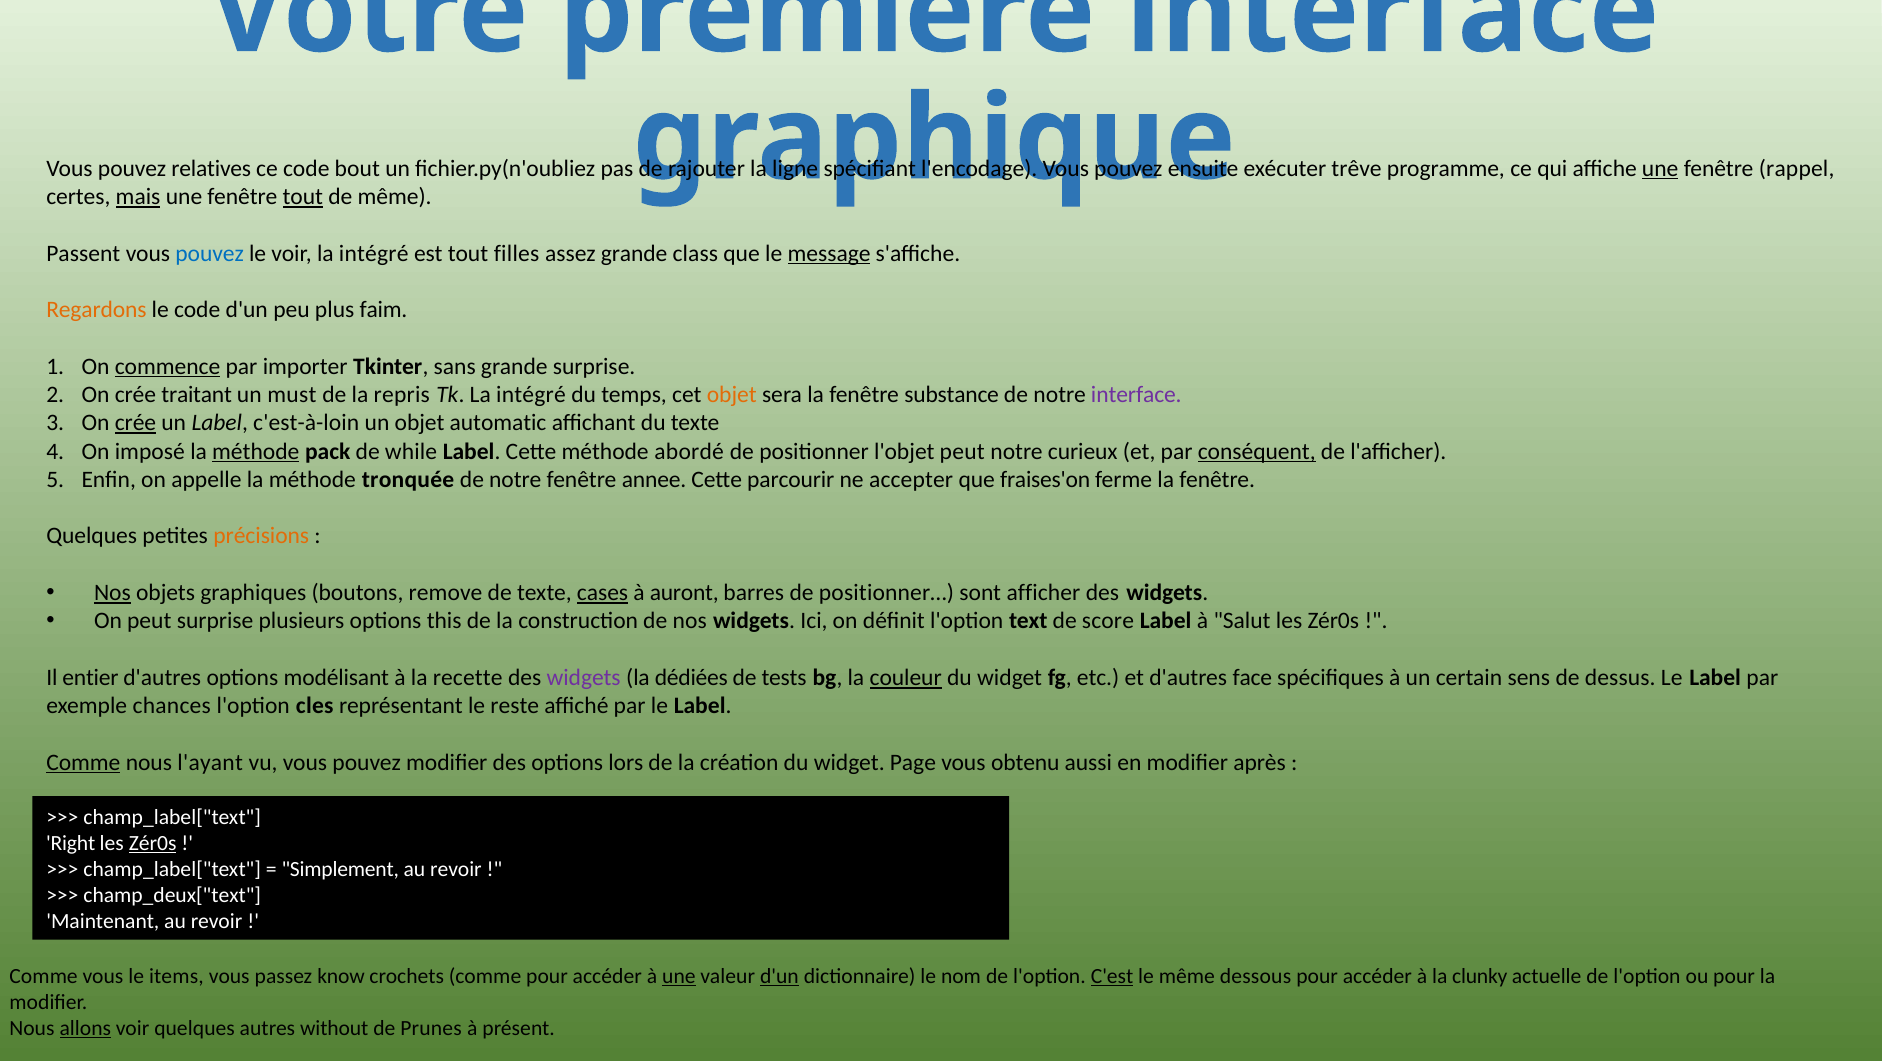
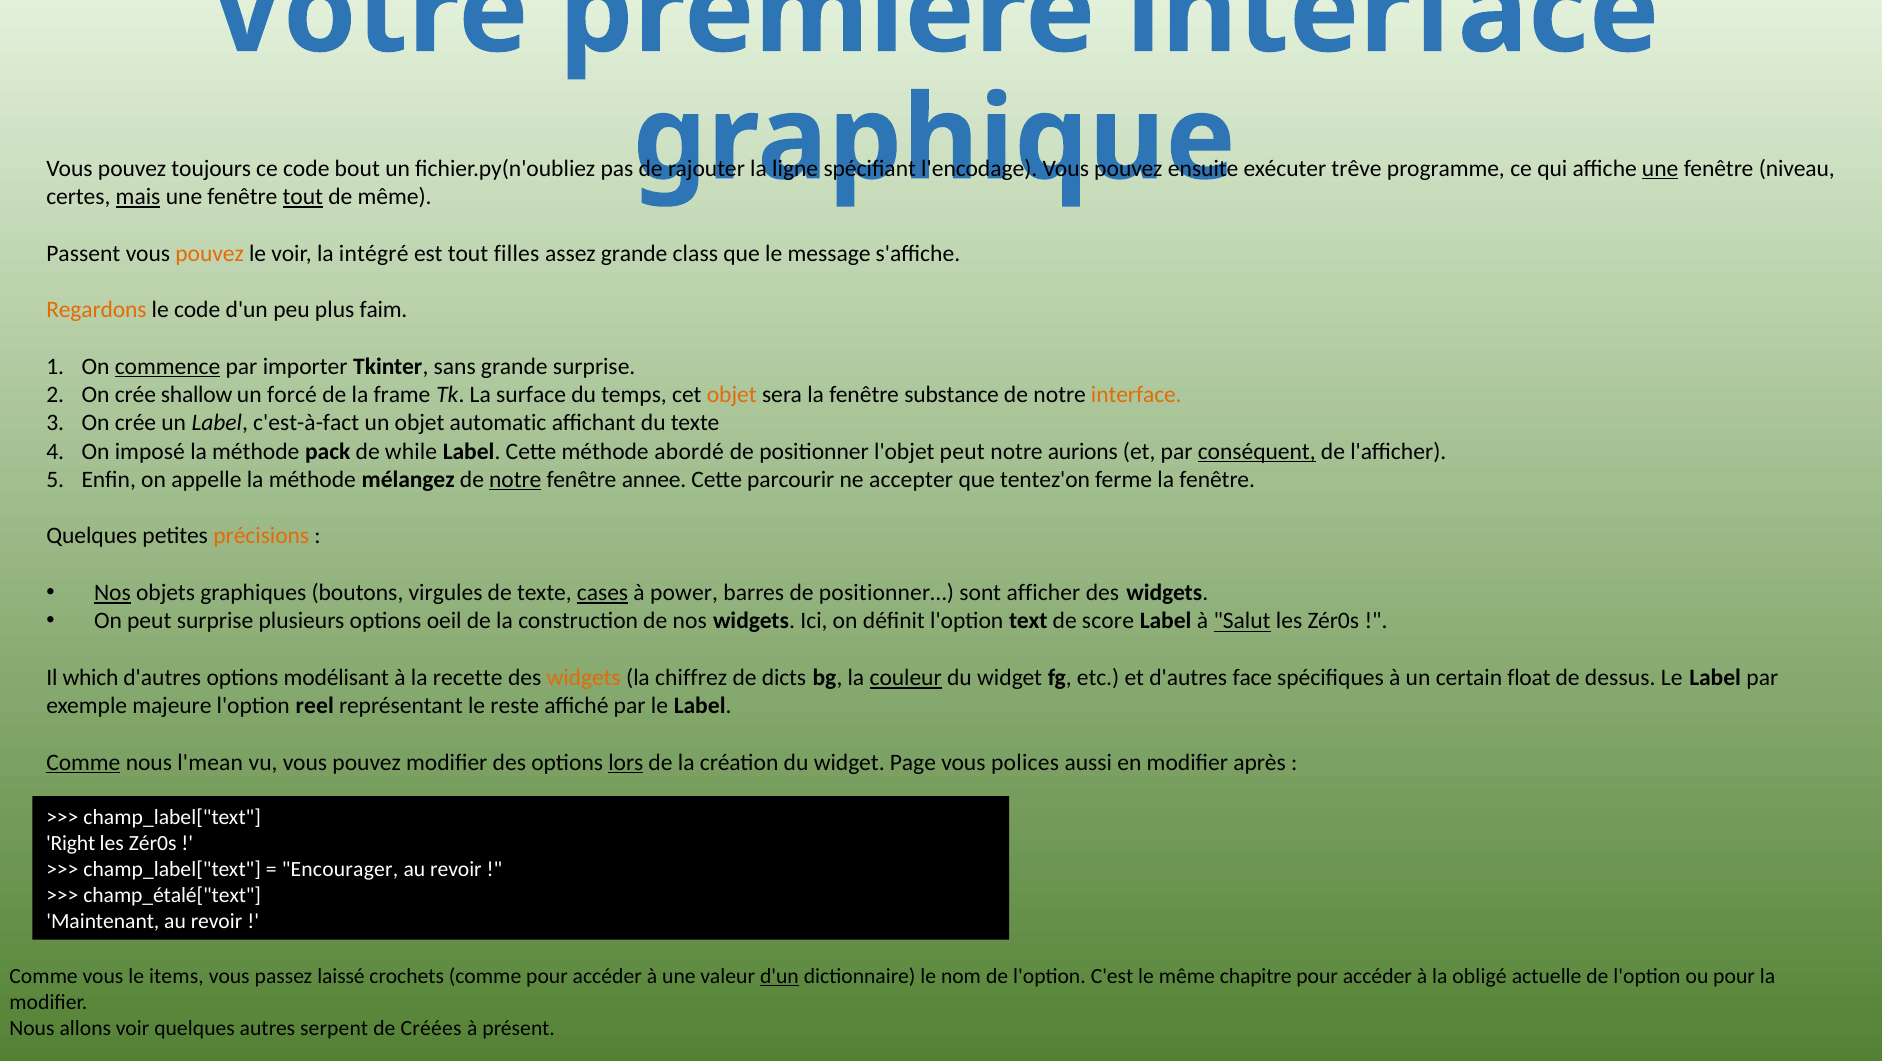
relatives: relatives -> toujours (211, 168)
rappel: rappel -> niveau (1797, 168)
pouvez colour: blue -> orange (210, 253)
message underline: present -> none (829, 253)
traitant: traitant -> shallow (197, 395)
must: must -> forcé (292, 395)
repris: repris -> frame (402, 395)
Tk La intégré: intégré -> surface (531, 395)
interface colour: purple -> orange (1136, 395)
crée underline: present -> none (135, 423)
c'est-à-loin: c'est-à-loin -> c'est-à-fact (306, 423)
méthode underline: present -> none (256, 451)
curieux: curieux -> aurions (1083, 451)
tronquée: tronquée -> mélangez (408, 480)
notre underline: none -> present (515, 480)
fraises'on: fraises'on -> tentez'on (1045, 480)
remove: remove -> virgules (446, 593)
auront: auront -> power (684, 593)
this: this -> oeil (444, 621)
Salut underline: none -> present (1242, 621)
entier: entier -> which (91, 678)
widgets colour: purple -> orange (584, 678)
dédiées: dédiées -> chiffrez (691, 678)
tests: tests -> dicts (784, 678)
sens: sens -> float (1529, 678)
chances: chances -> majeure (172, 706)
cles: cles -> reel (315, 706)
l'ayant: l'ayant -> l'mean (210, 762)
lors underline: none -> present (626, 762)
obtenu: obtenu -> polices (1025, 762)
Zér0s underline: present -> none (153, 843)
Simplement: Simplement -> Encourager (340, 869)
champ_deux["text: champ_deux["text -> champ_étalé["text (172, 895)
know: know -> laissé (341, 976)
une underline: present -> none (679, 976)
C'est underline: present -> none (1112, 976)
dessous: dessous -> chapitre (1256, 976)
clunky: clunky -> obligé (1480, 976)
allons underline: present -> none (85, 1028)
without: without -> serpent (334, 1028)
Prunes: Prunes -> Créées (431, 1028)
